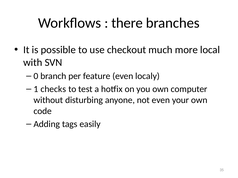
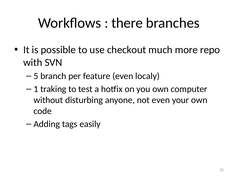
local: local -> repo (210, 50)
0: 0 -> 5 (36, 76)
checks: checks -> traking (53, 89)
